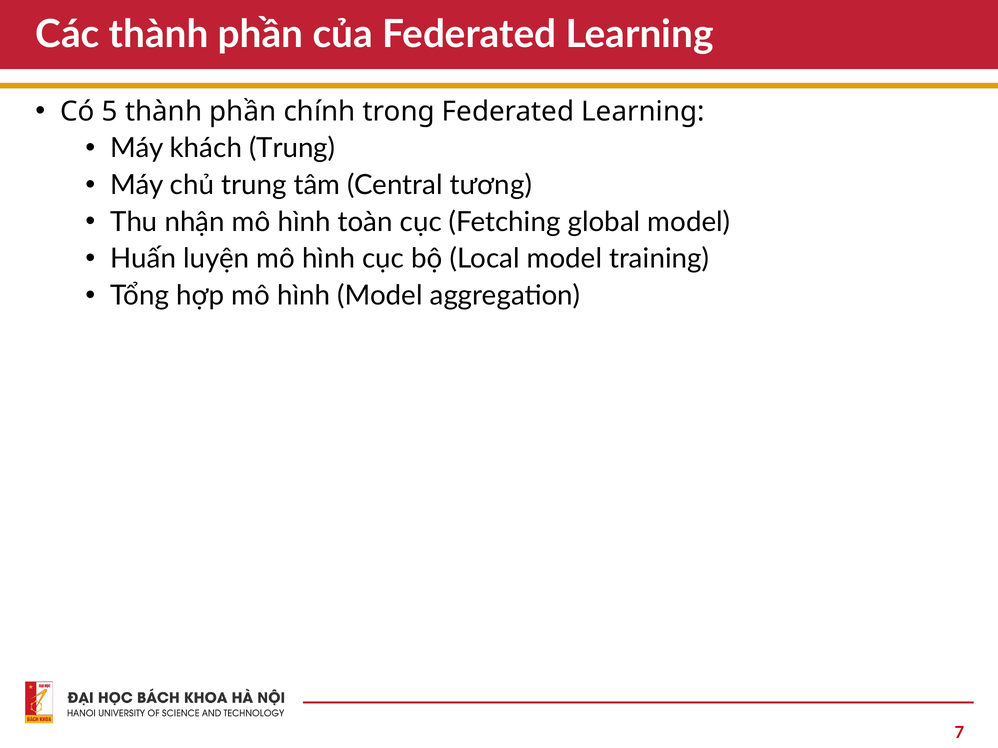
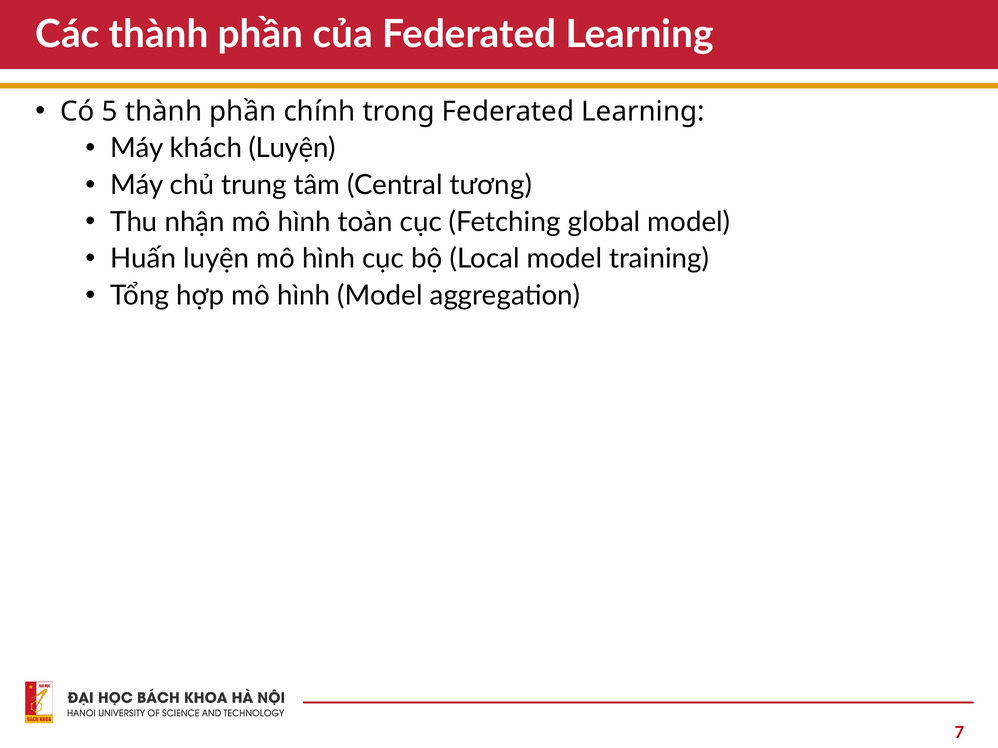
khách Trung: Trung -> Luyện (292, 148)
